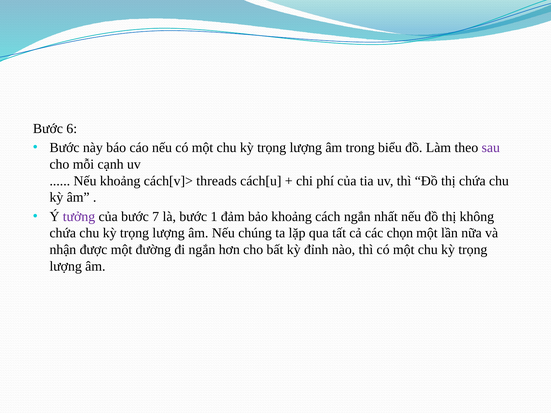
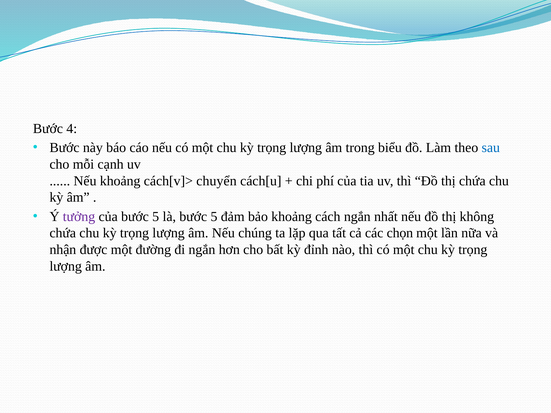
6: 6 -> 4 (72, 129)
sau colour: purple -> blue (491, 148)
threads: threads -> chuyển (216, 181)
của bước 7: 7 -> 5 (156, 217)
là bước 1: 1 -> 5 (214, 217)
